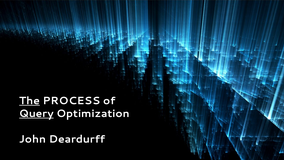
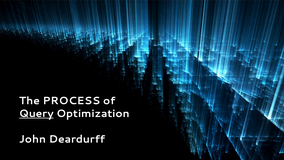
The underline: present -> none (29, 101)
